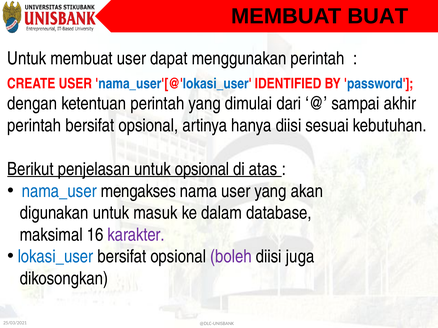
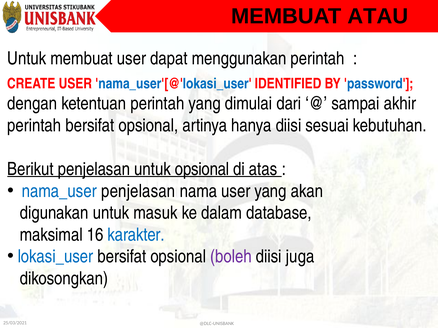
BUAT: BUAT -> ATAU (378, 16)
nama_user mengakses: mengakses -> penjelasan (138, 191)
karakter colour: purple -> blue (136, 235)
